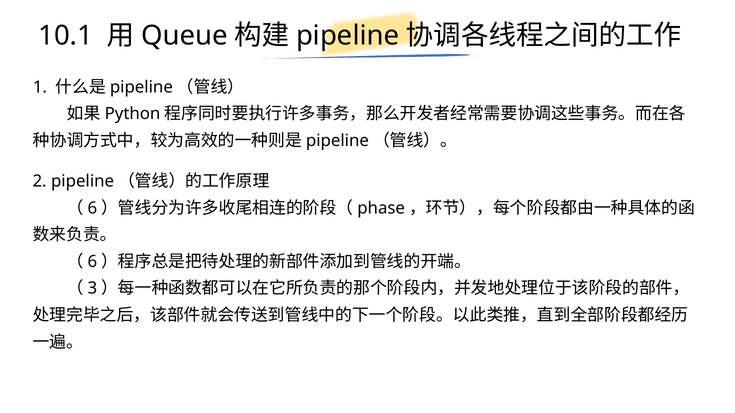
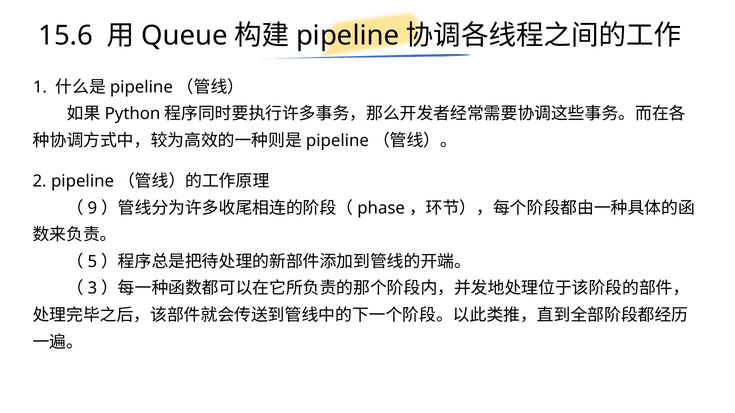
10.1: 10.1 -> 15.6 (66, 36)
6: 6 -> 9 (92, 208)
6: 6 -> 5 (92, 262)
